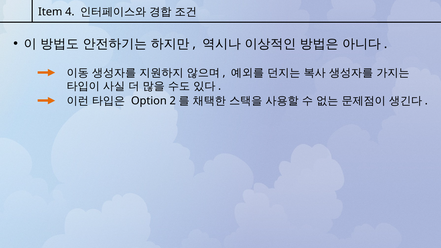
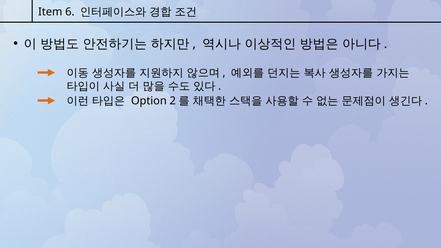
4: 4 -> 6 (70, 12)
